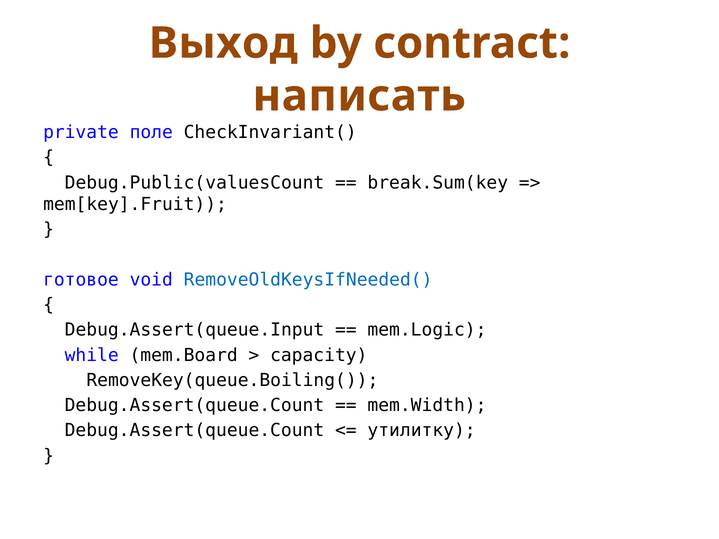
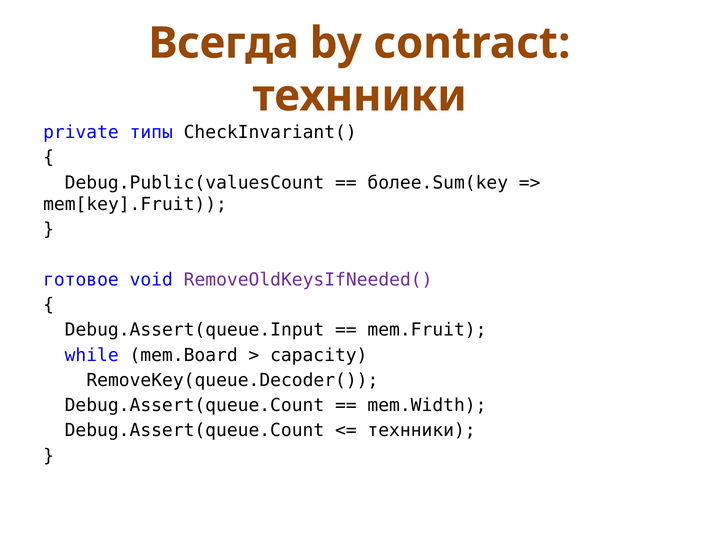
Выход: Выход -> Всегда (224, 43)
написать: написать -> технники (360, 96)
поле: поле -> типы (151, 132)
break.Sum(key: break.Sum(key -> более.Sum(key (438, 183)
RemoveOldKeysIfNeeded( colour: blue -> purple (308, 280)
mem.Logic: mem.Logic -> mem.Fruit (427, 330)
RemoveKey(queue.Boiling(: RemoveKey(queue.Boiling( -> RemoveKey(queue.Decoder( (232, 380)
утилитку: утилитку -> технники (422, 431)
